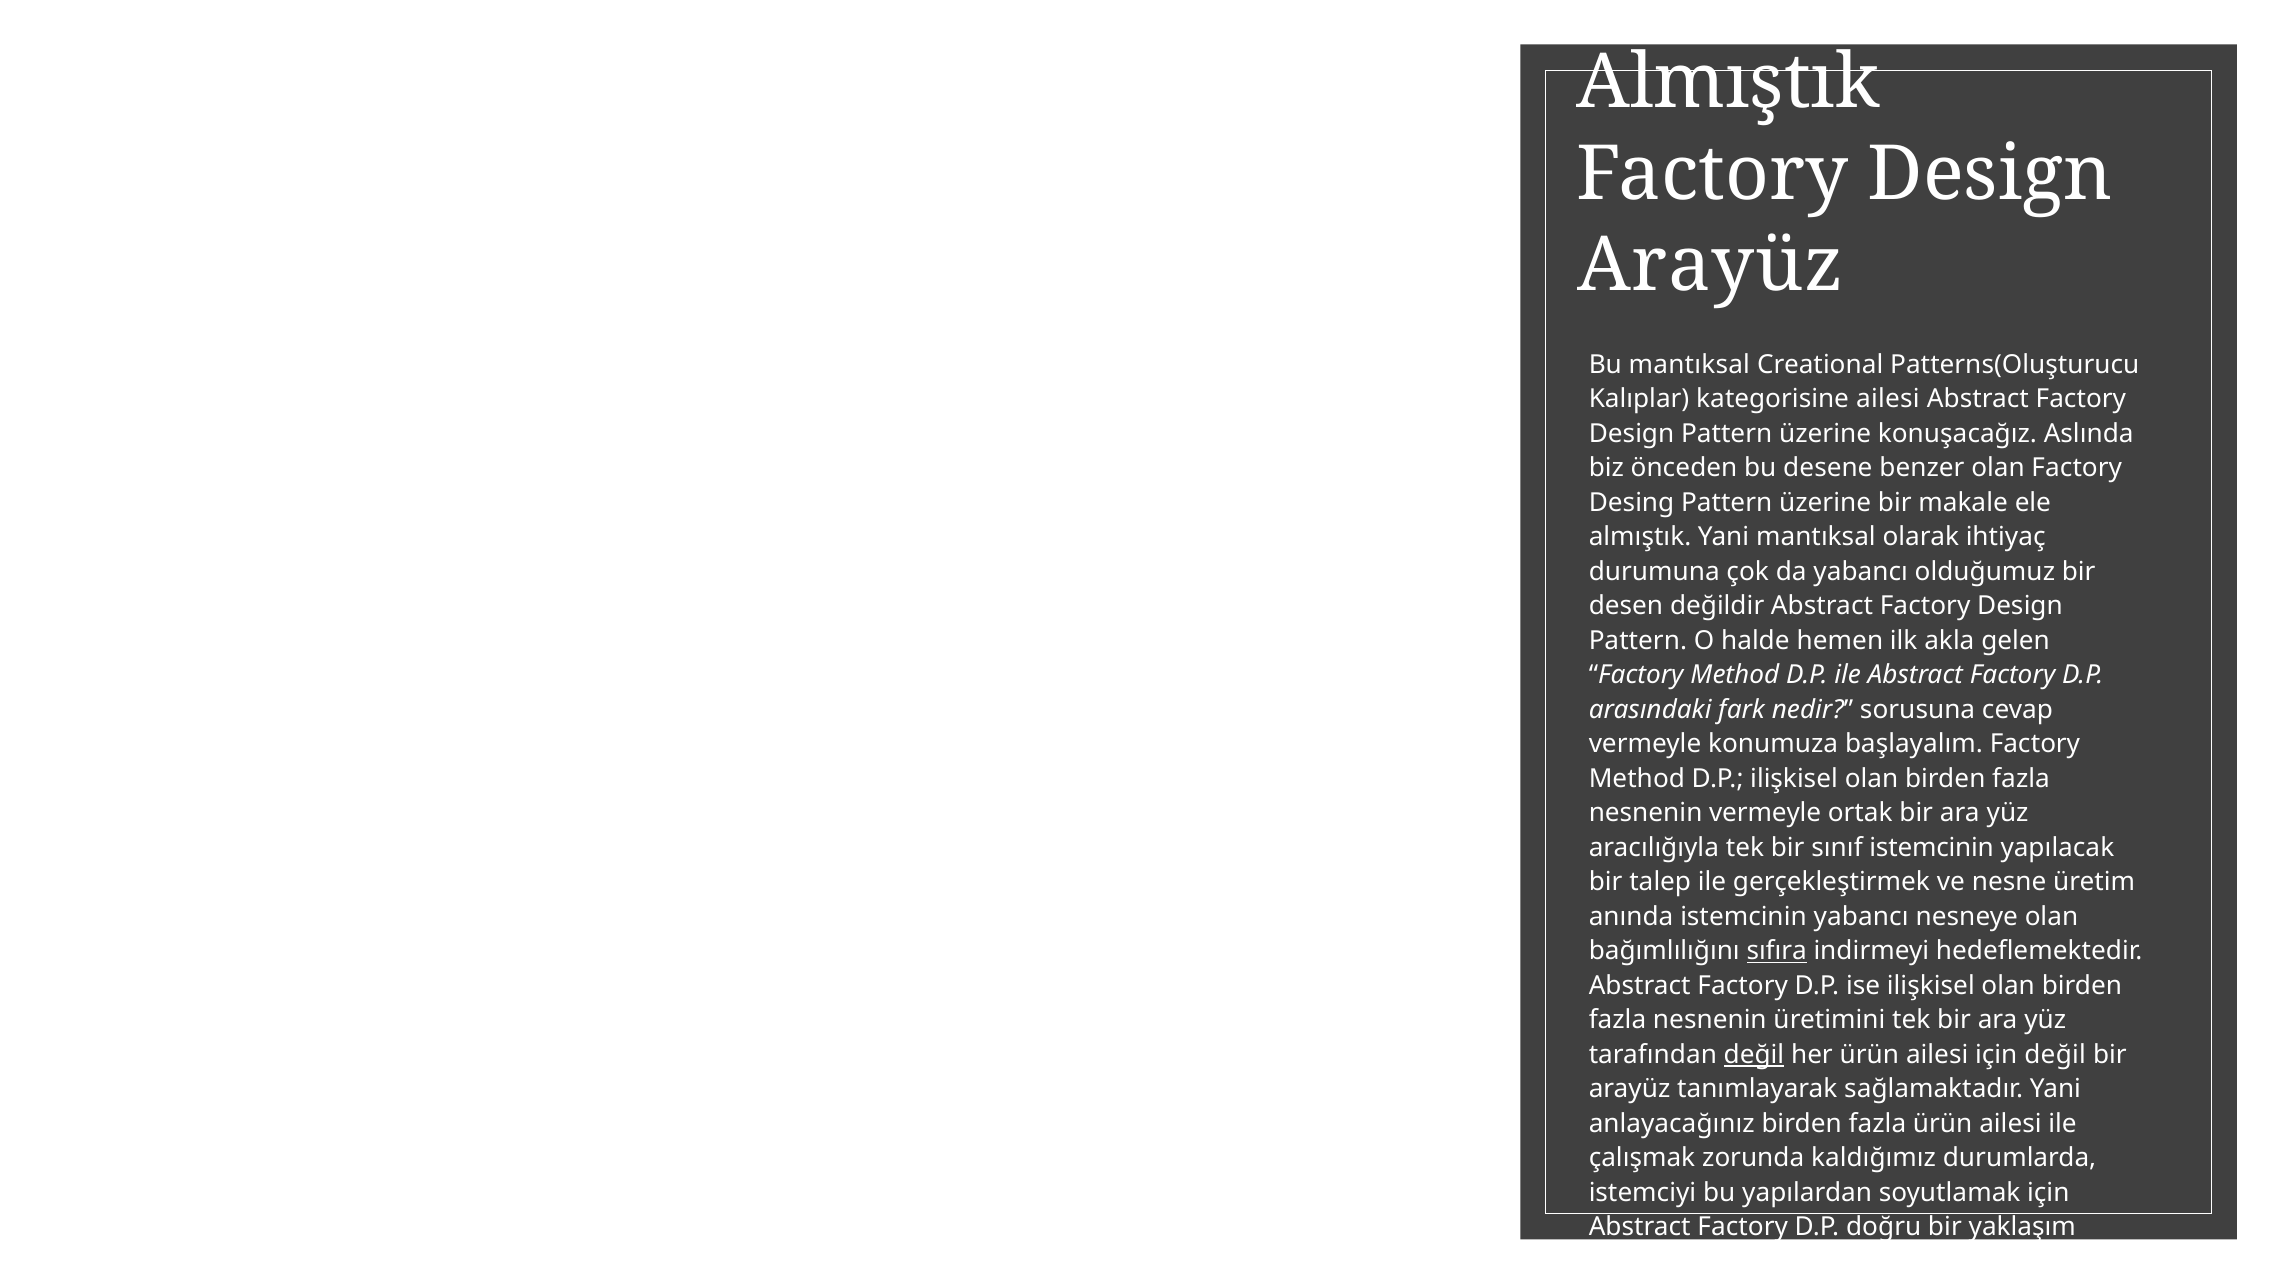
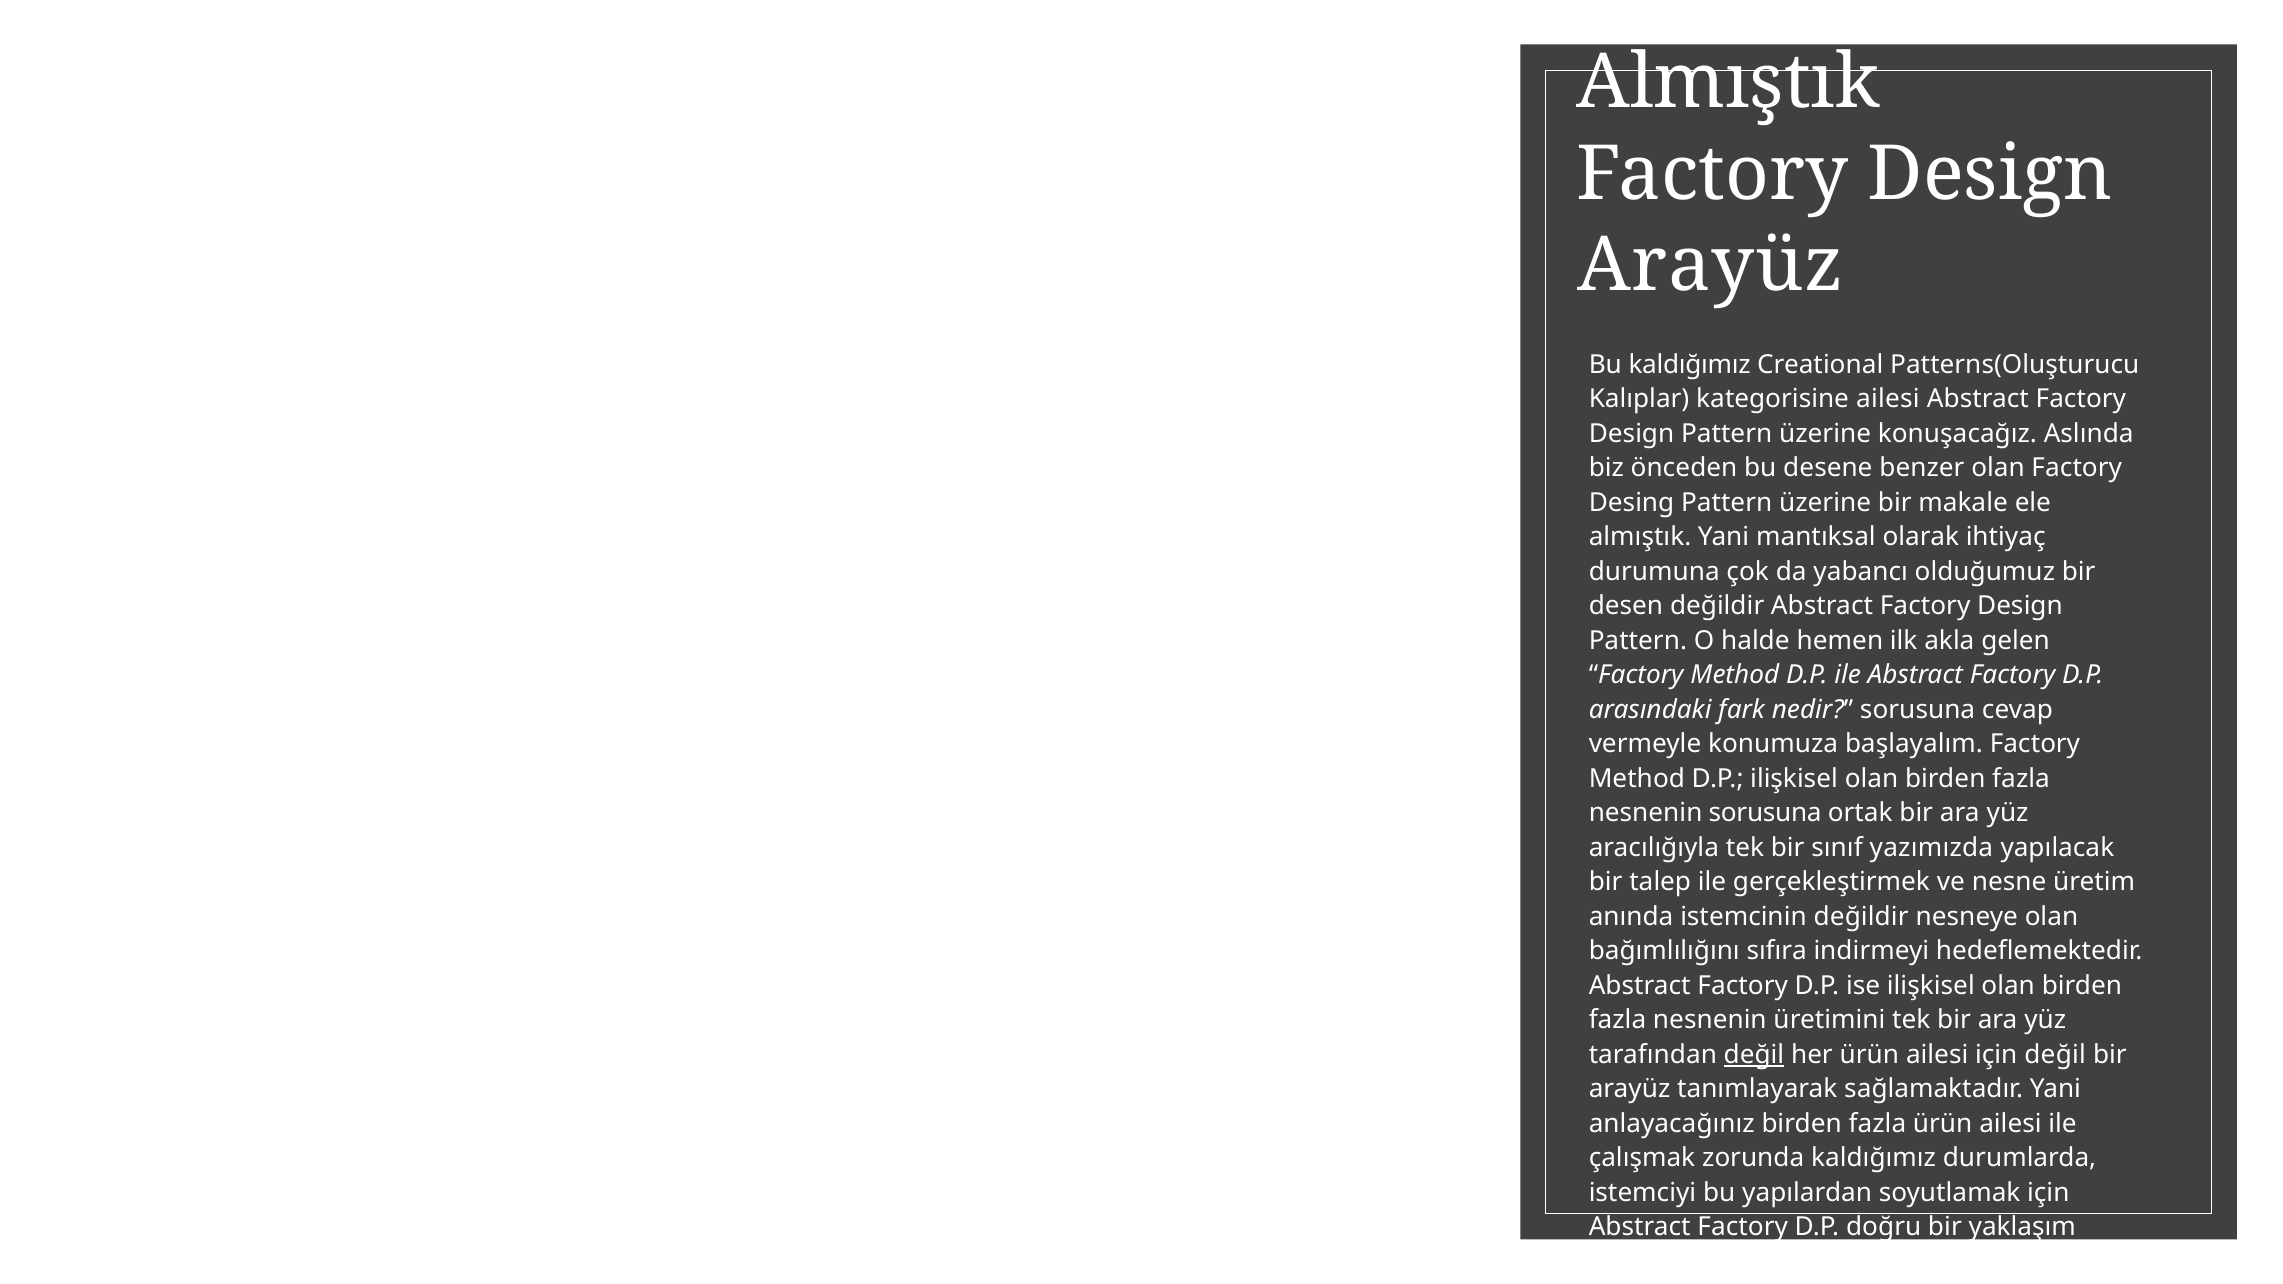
Bu mantıksal: mantıksal -> kaldığımız (1690, 365)
nesnenin vermeyle: vermeyle -> sorusuna (1765, 813)
sınıf istemcinin: istemcinin -> yazımızda (1931, 848)
istemcinin yabancı: yabancı -> değildir (1861, 917)
sıfıra underline: present -> none (1777, 951)
